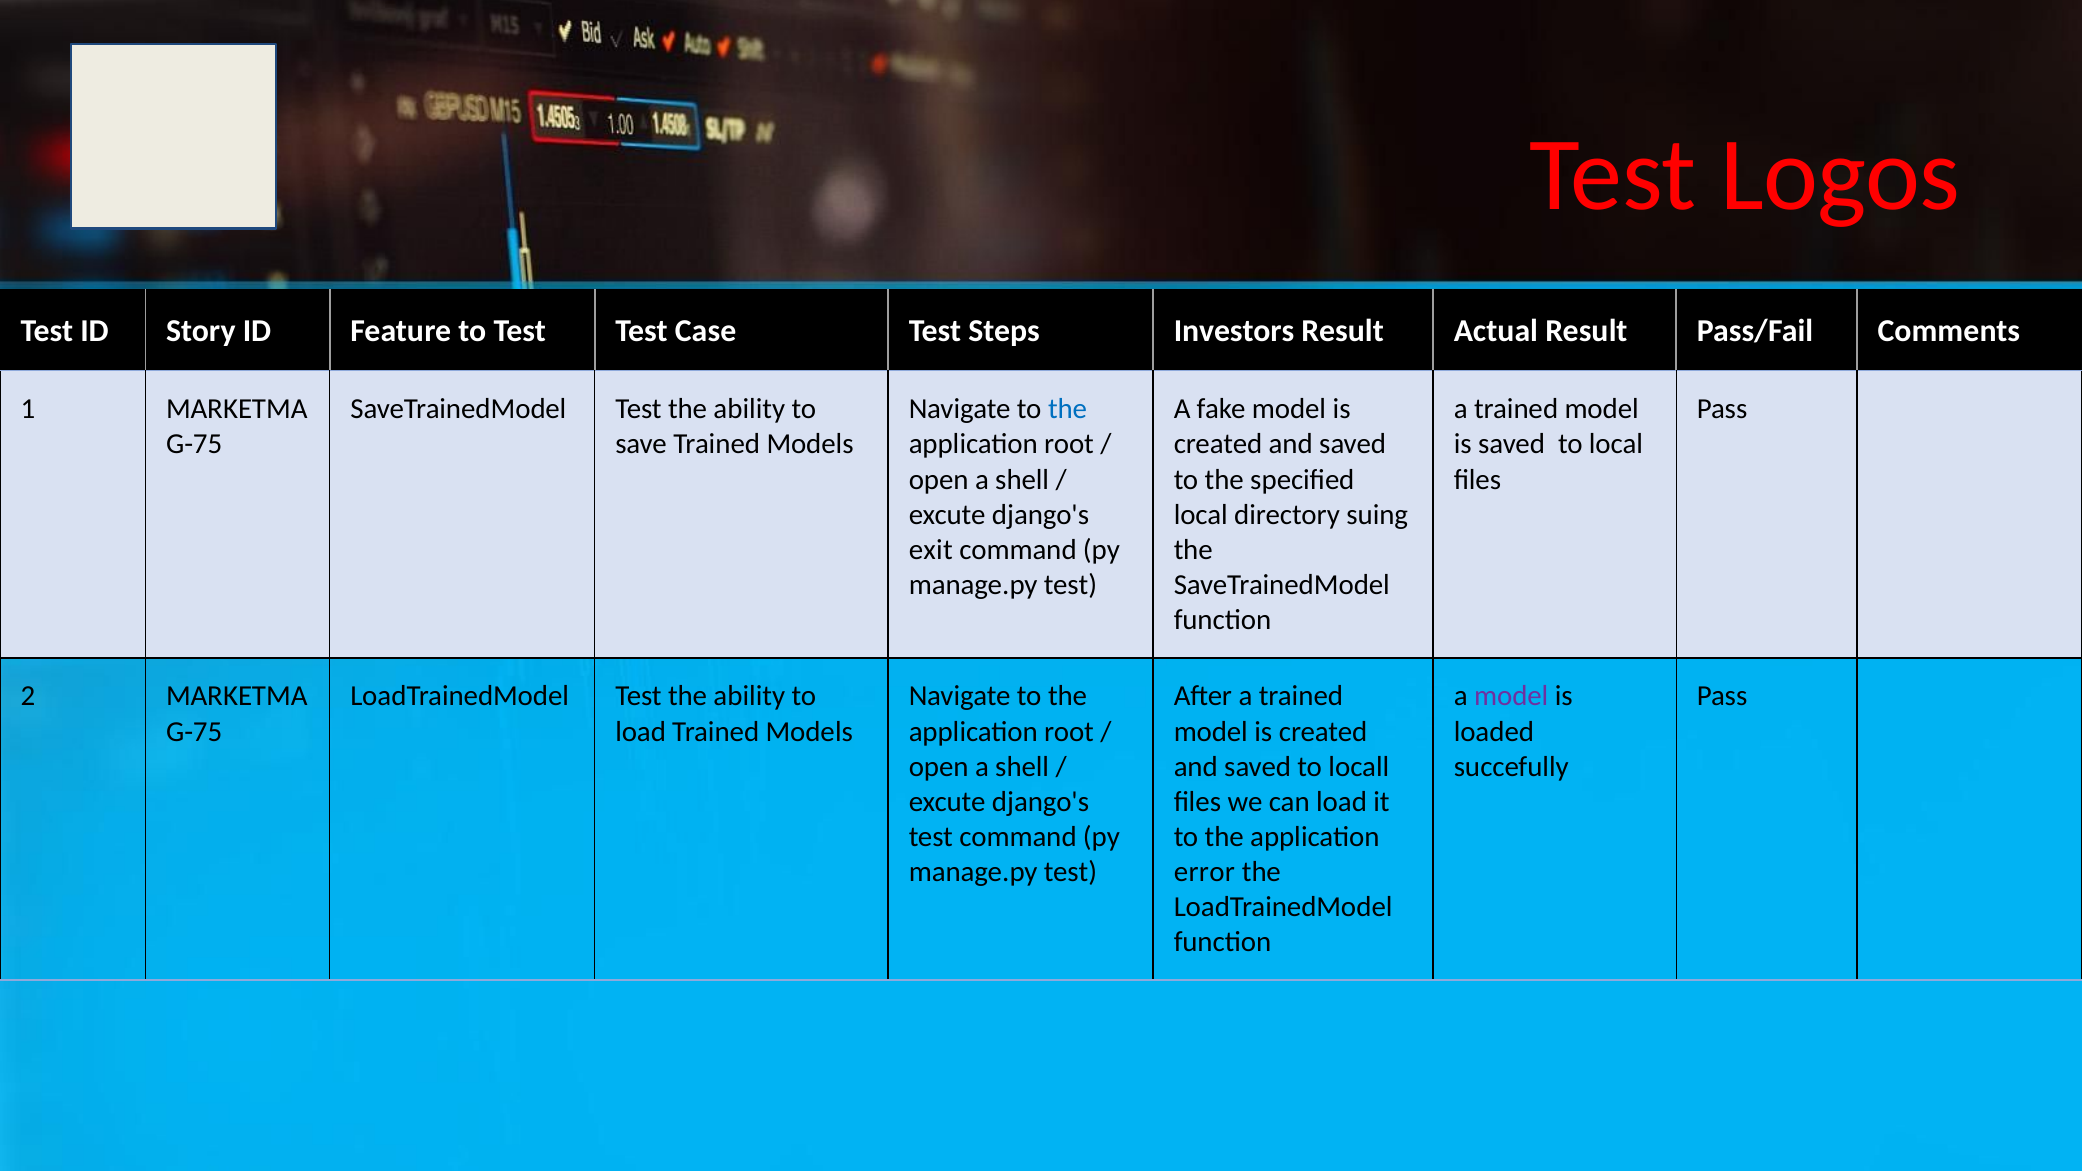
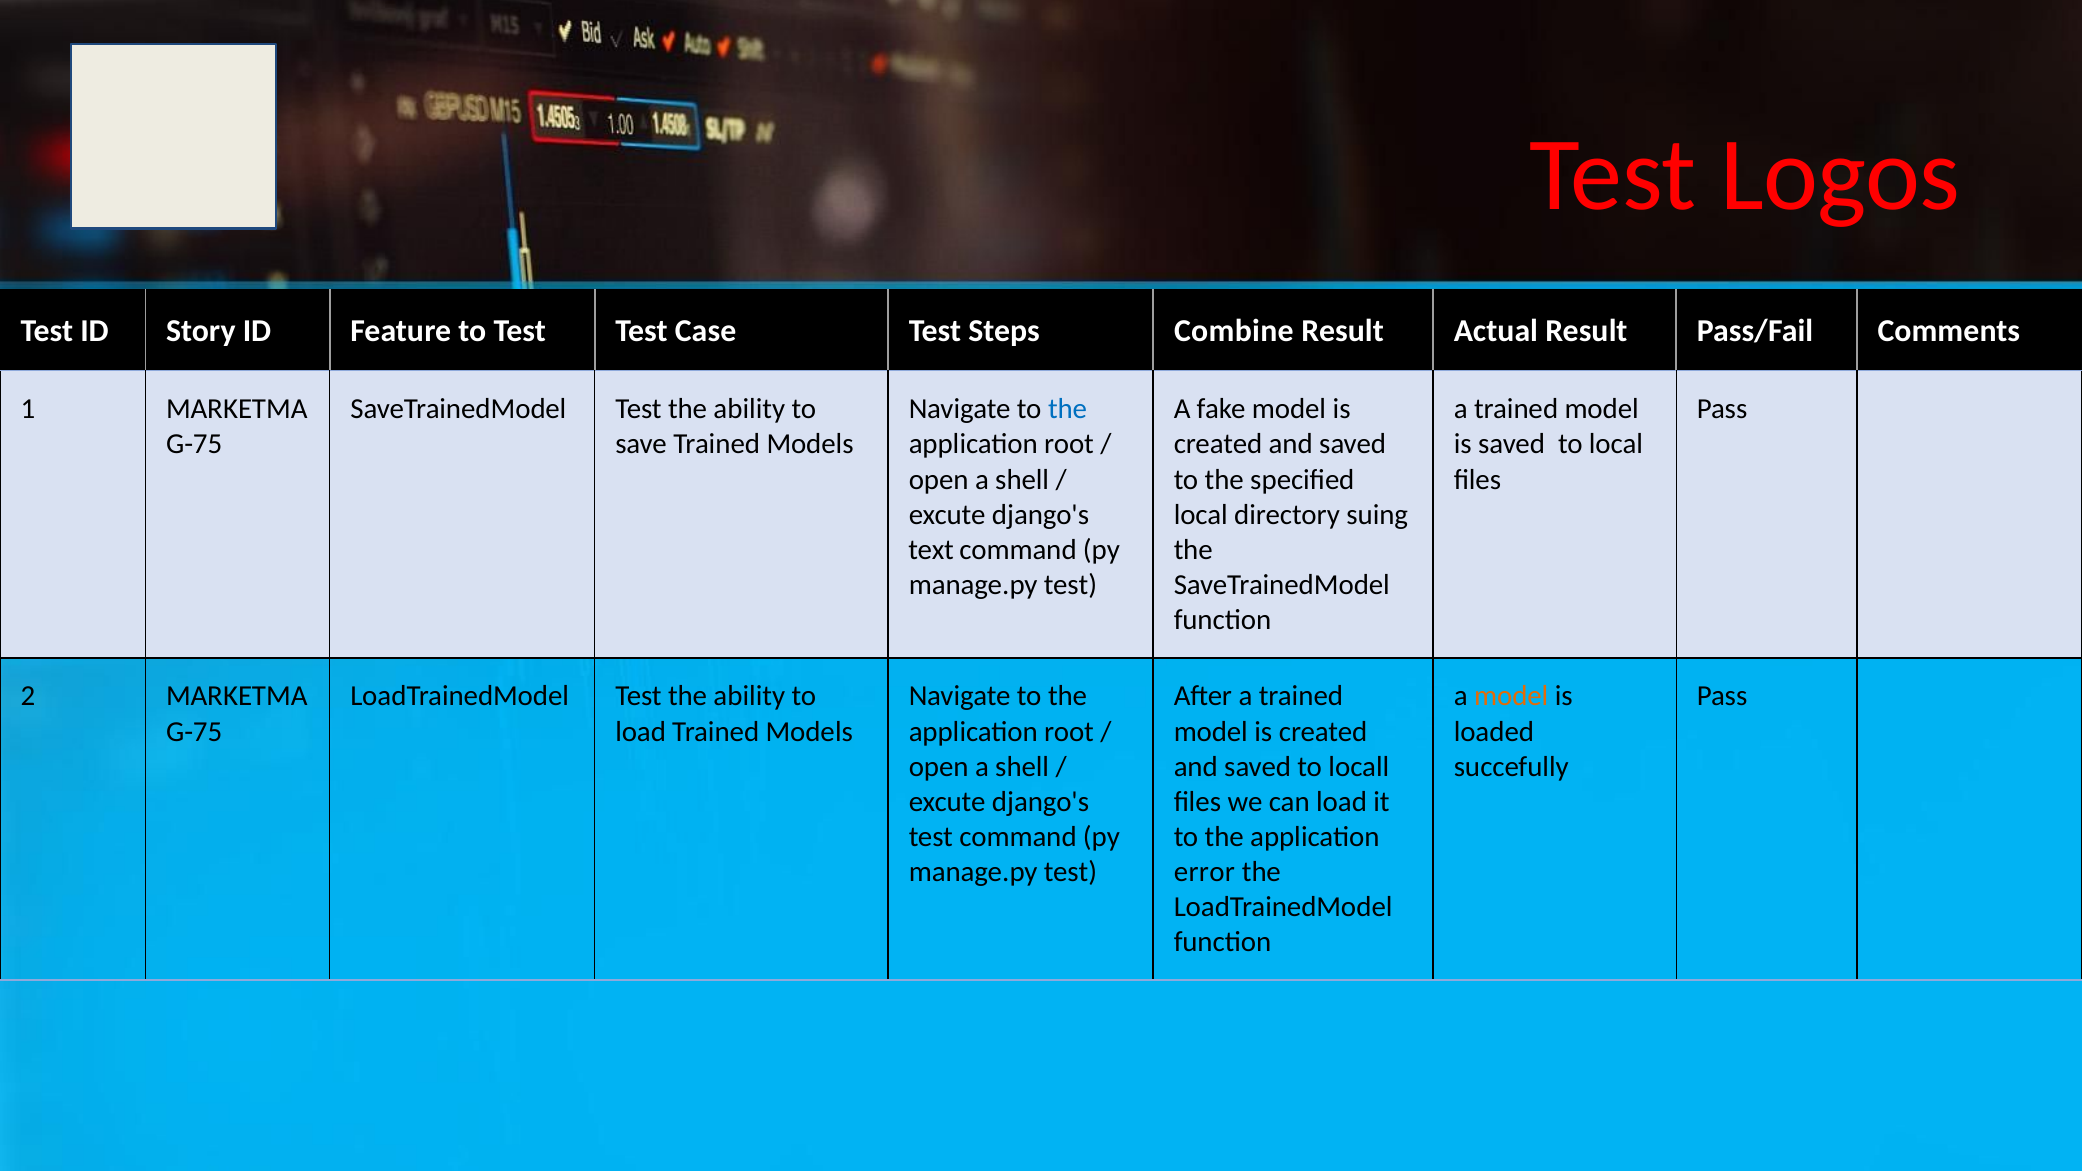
Investors: Investors -> Combine (1234, 331)
exit: exit -> text (931, 550)
model colour: purple -> orange (1511, 697)
